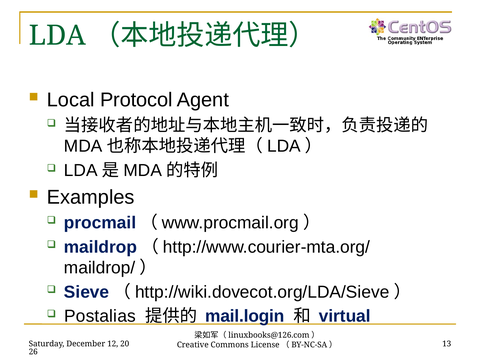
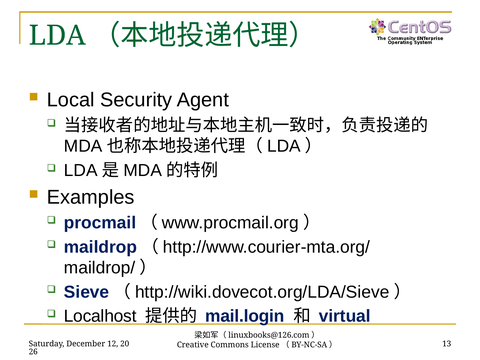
Protocol: Protocol -> Security (136, 100)
Postalias: Postalias -> Localhost (100, 316)
